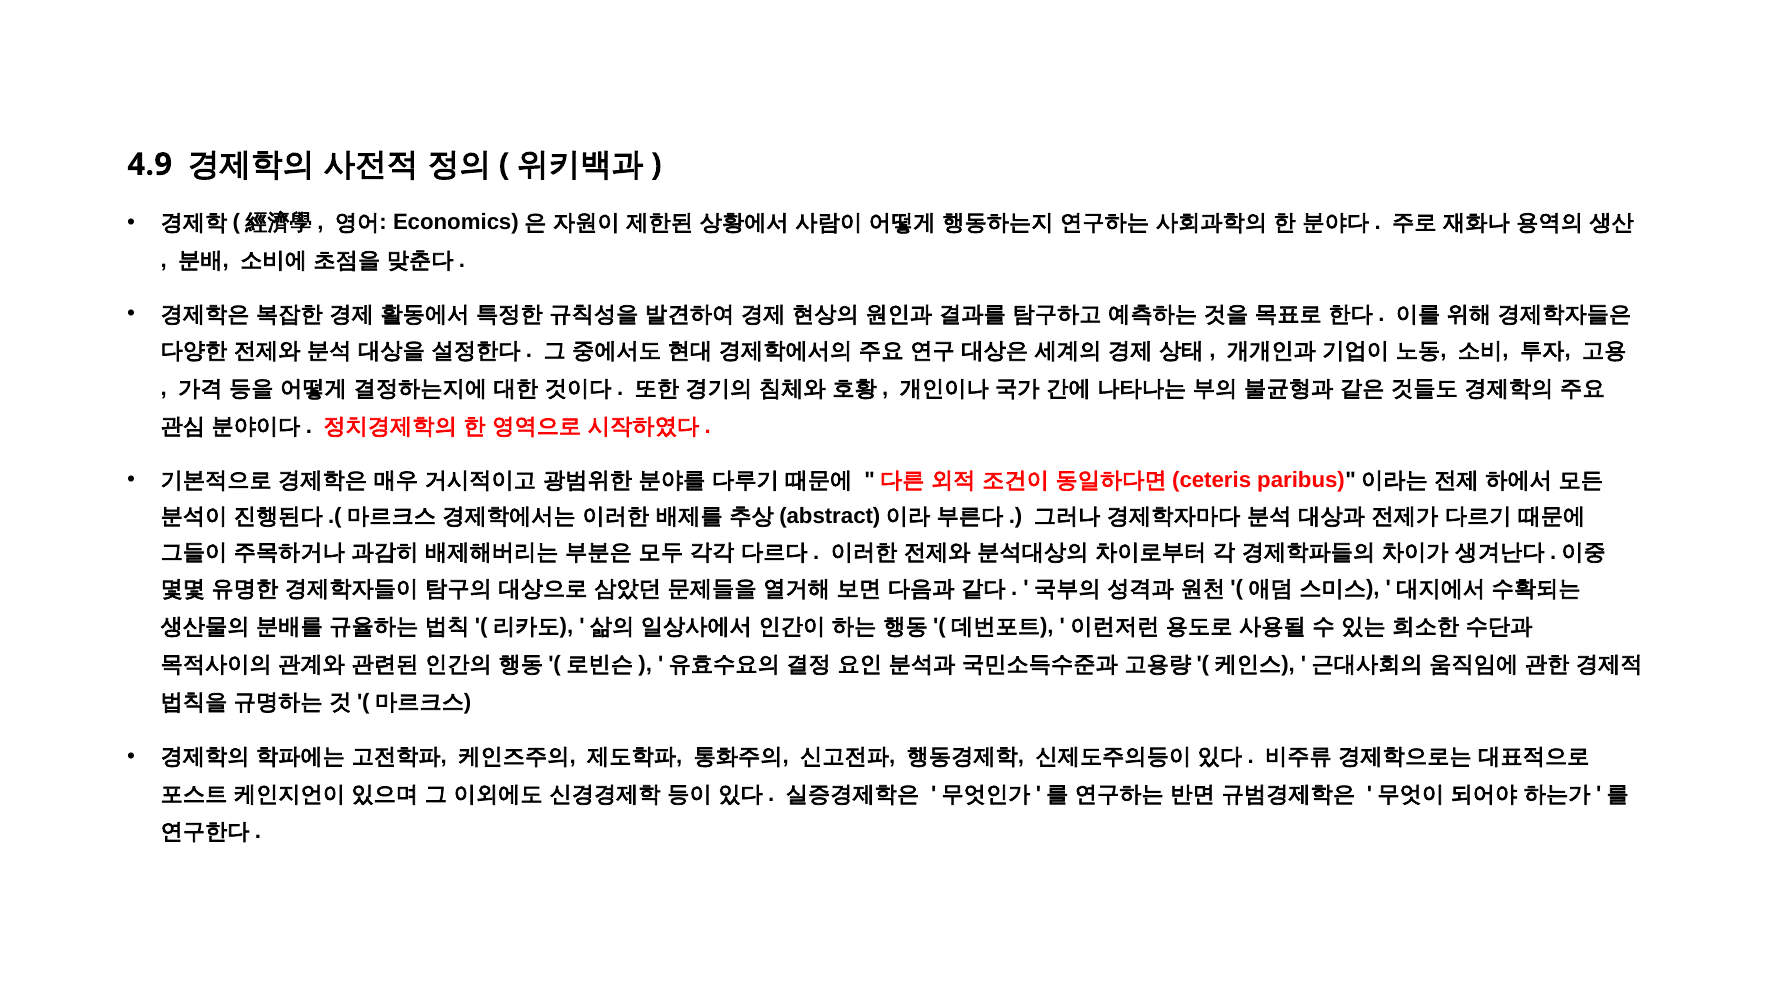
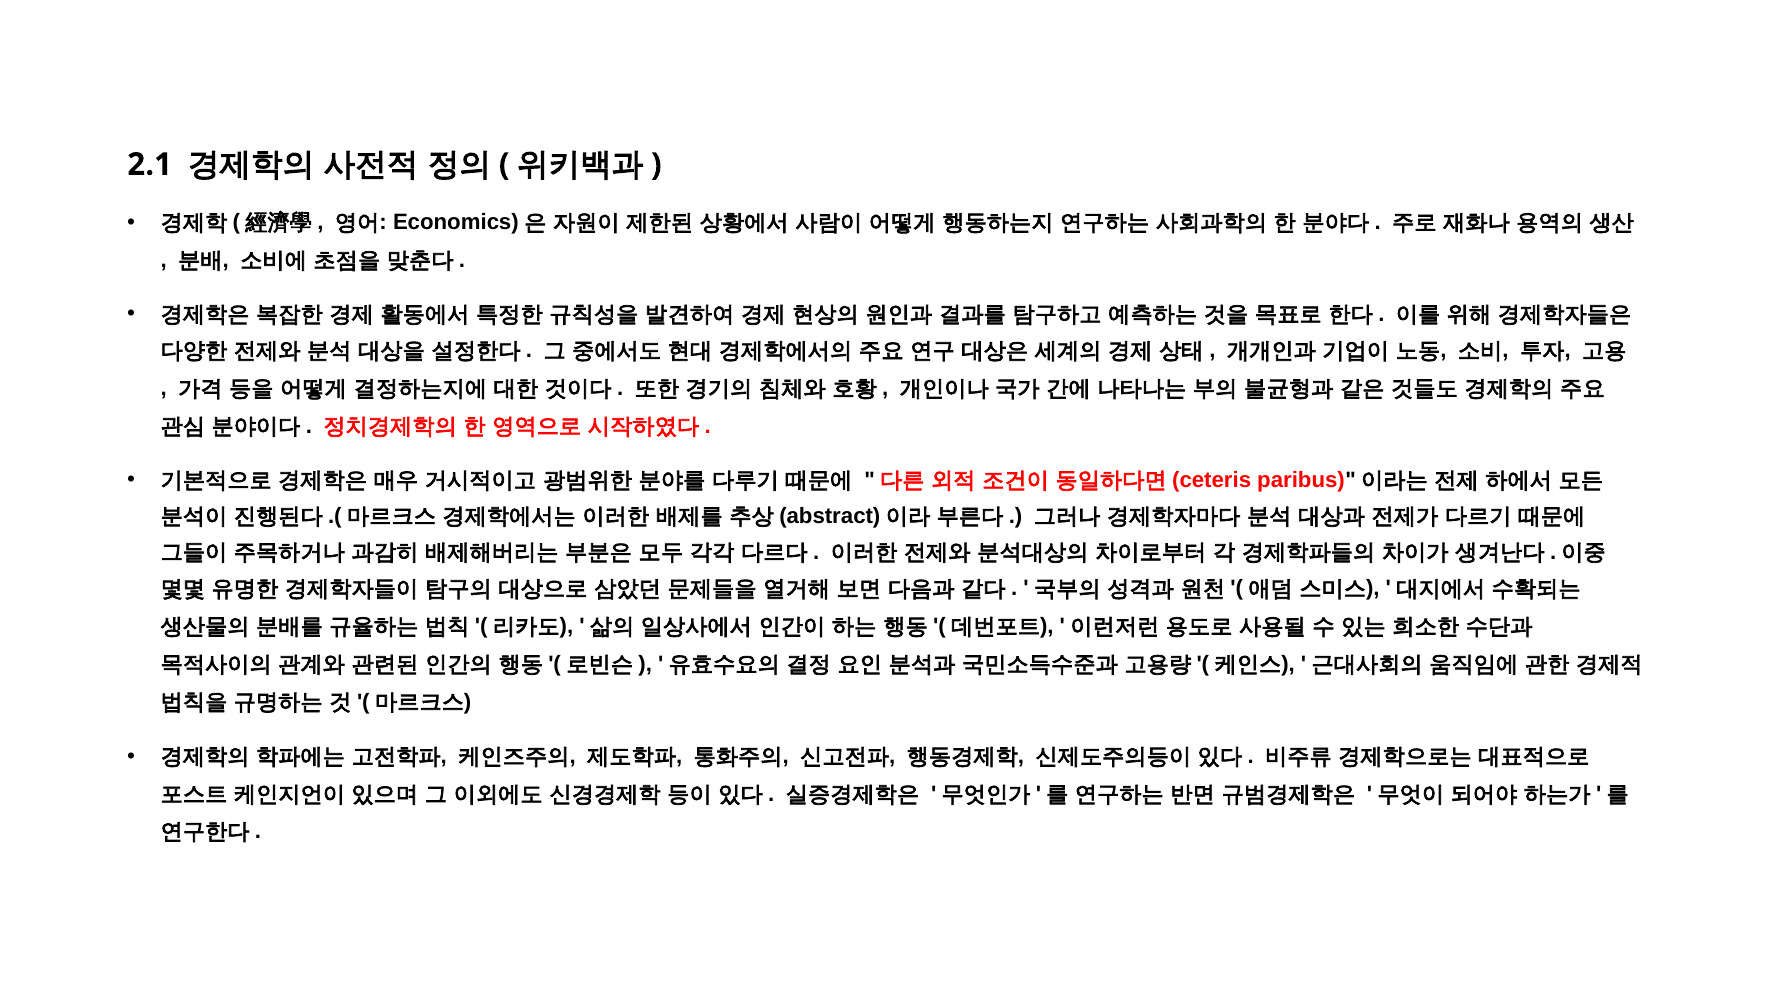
4.9: 4.9 -> 2.1 (150, 164)
